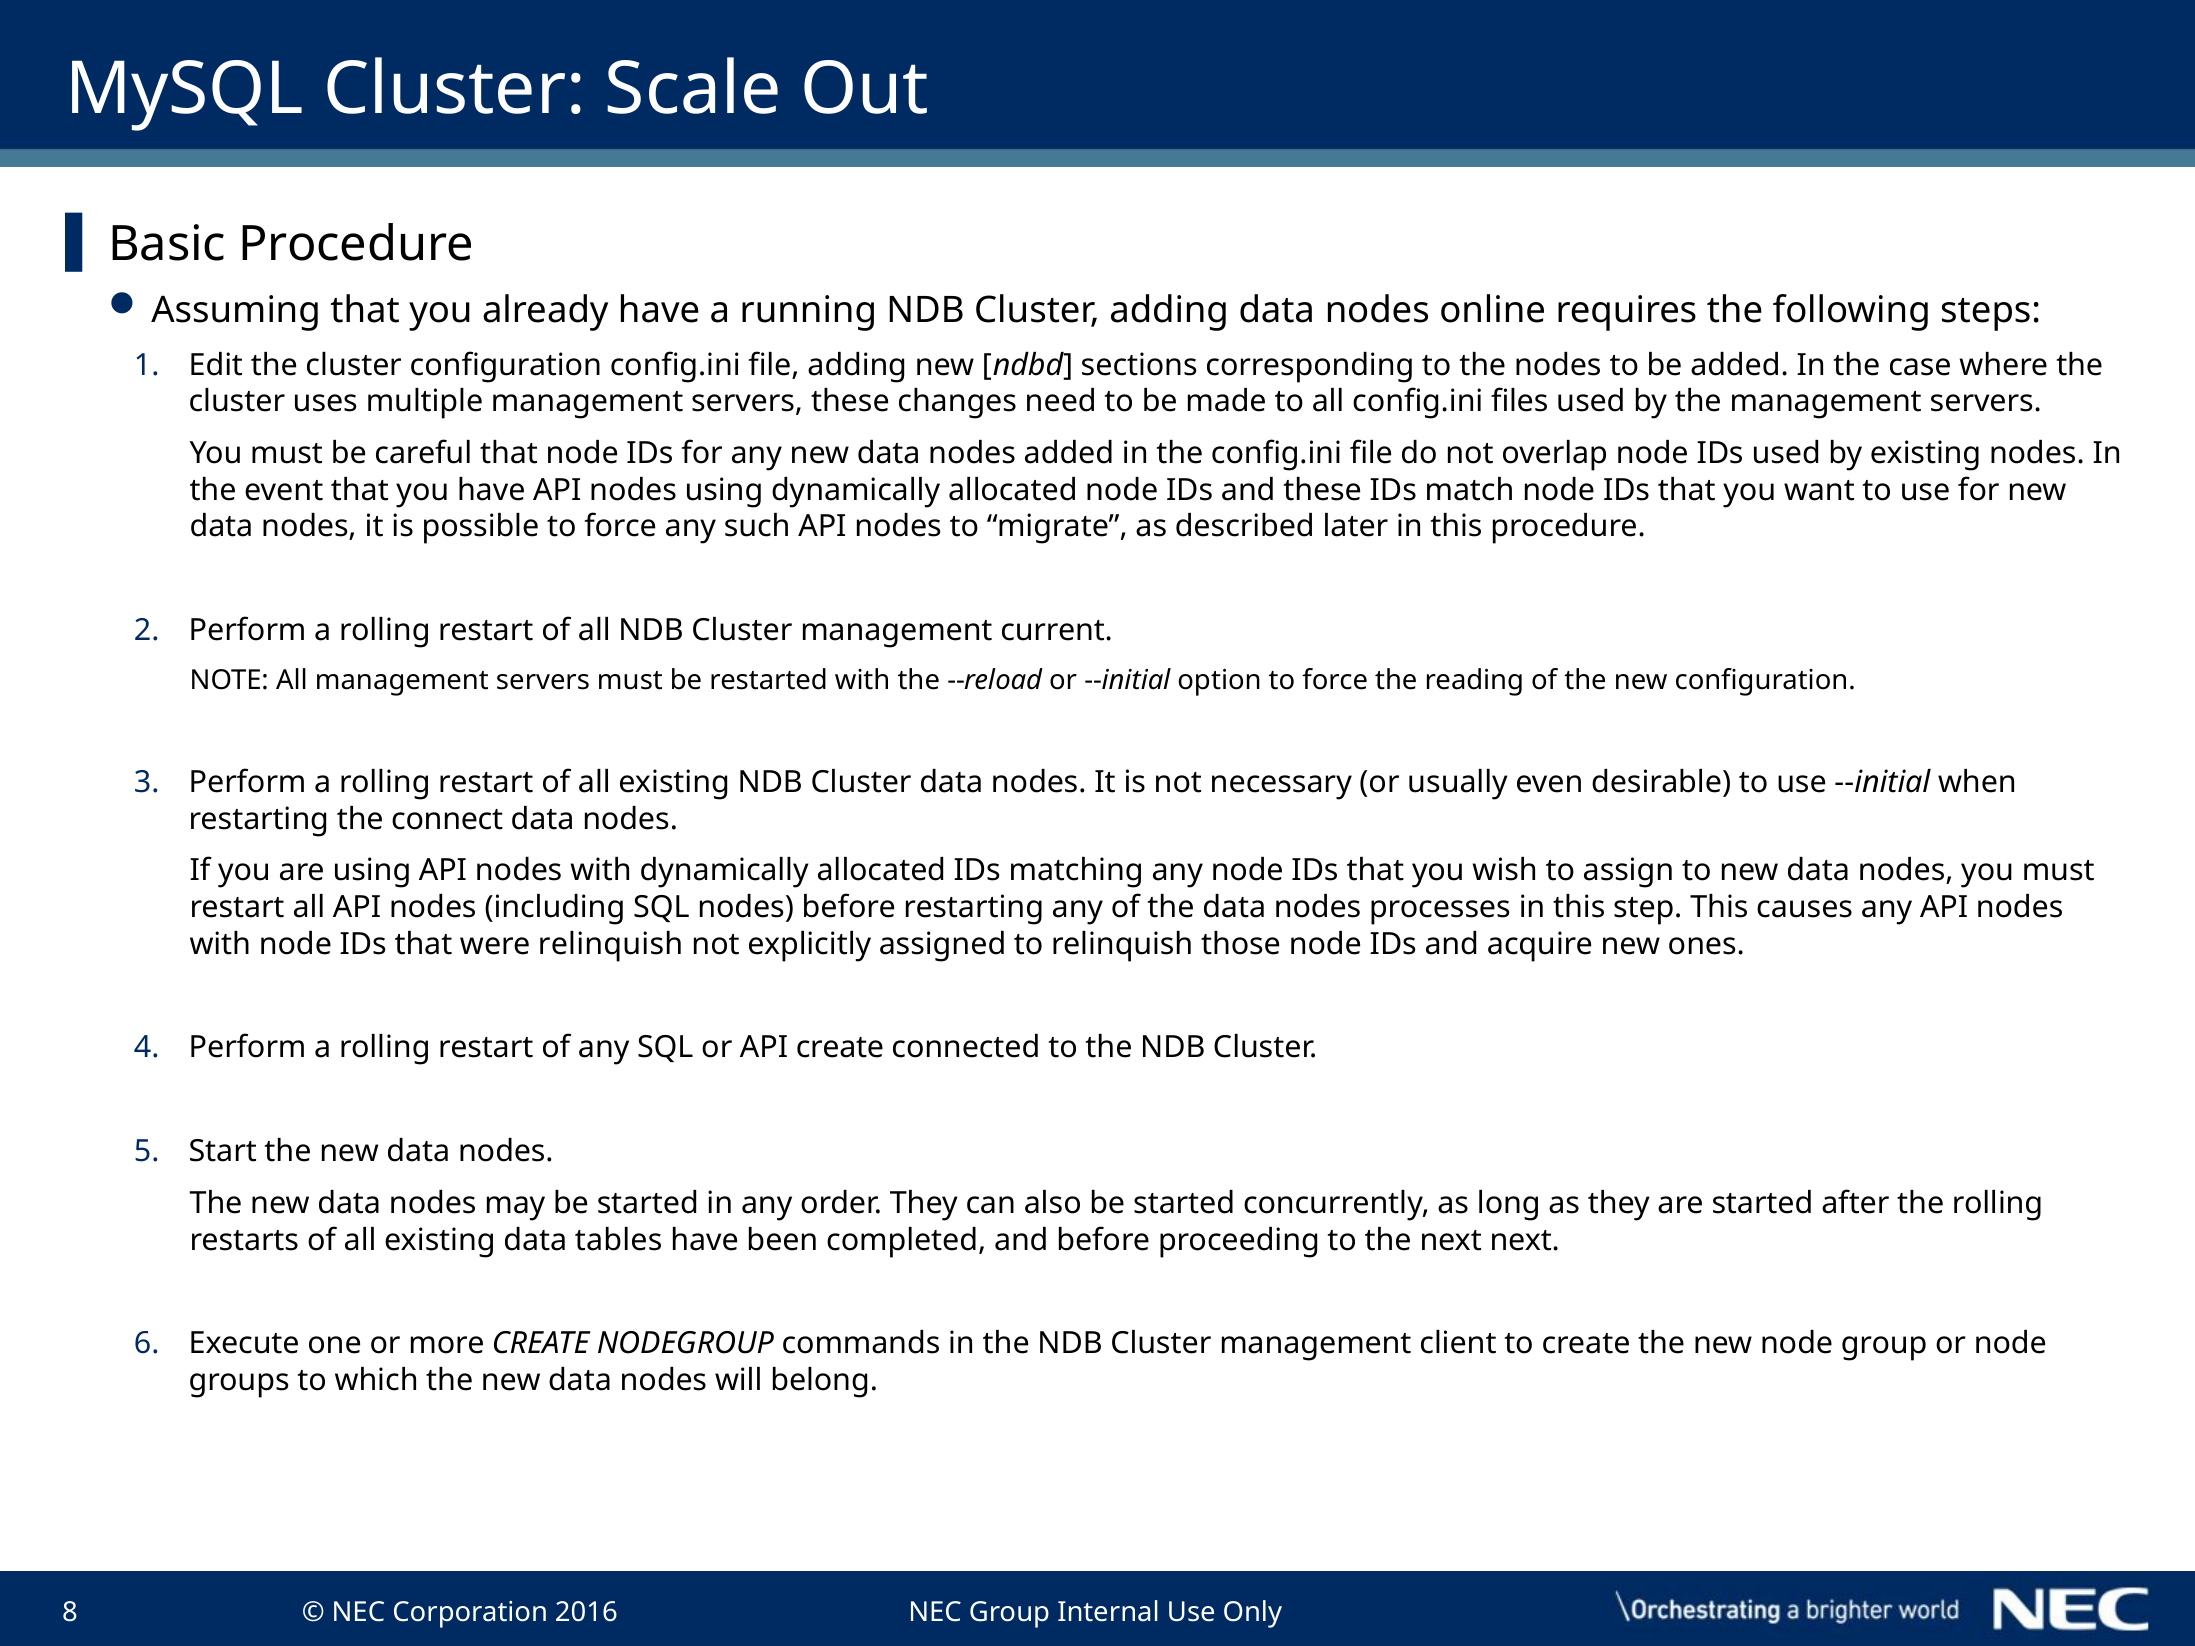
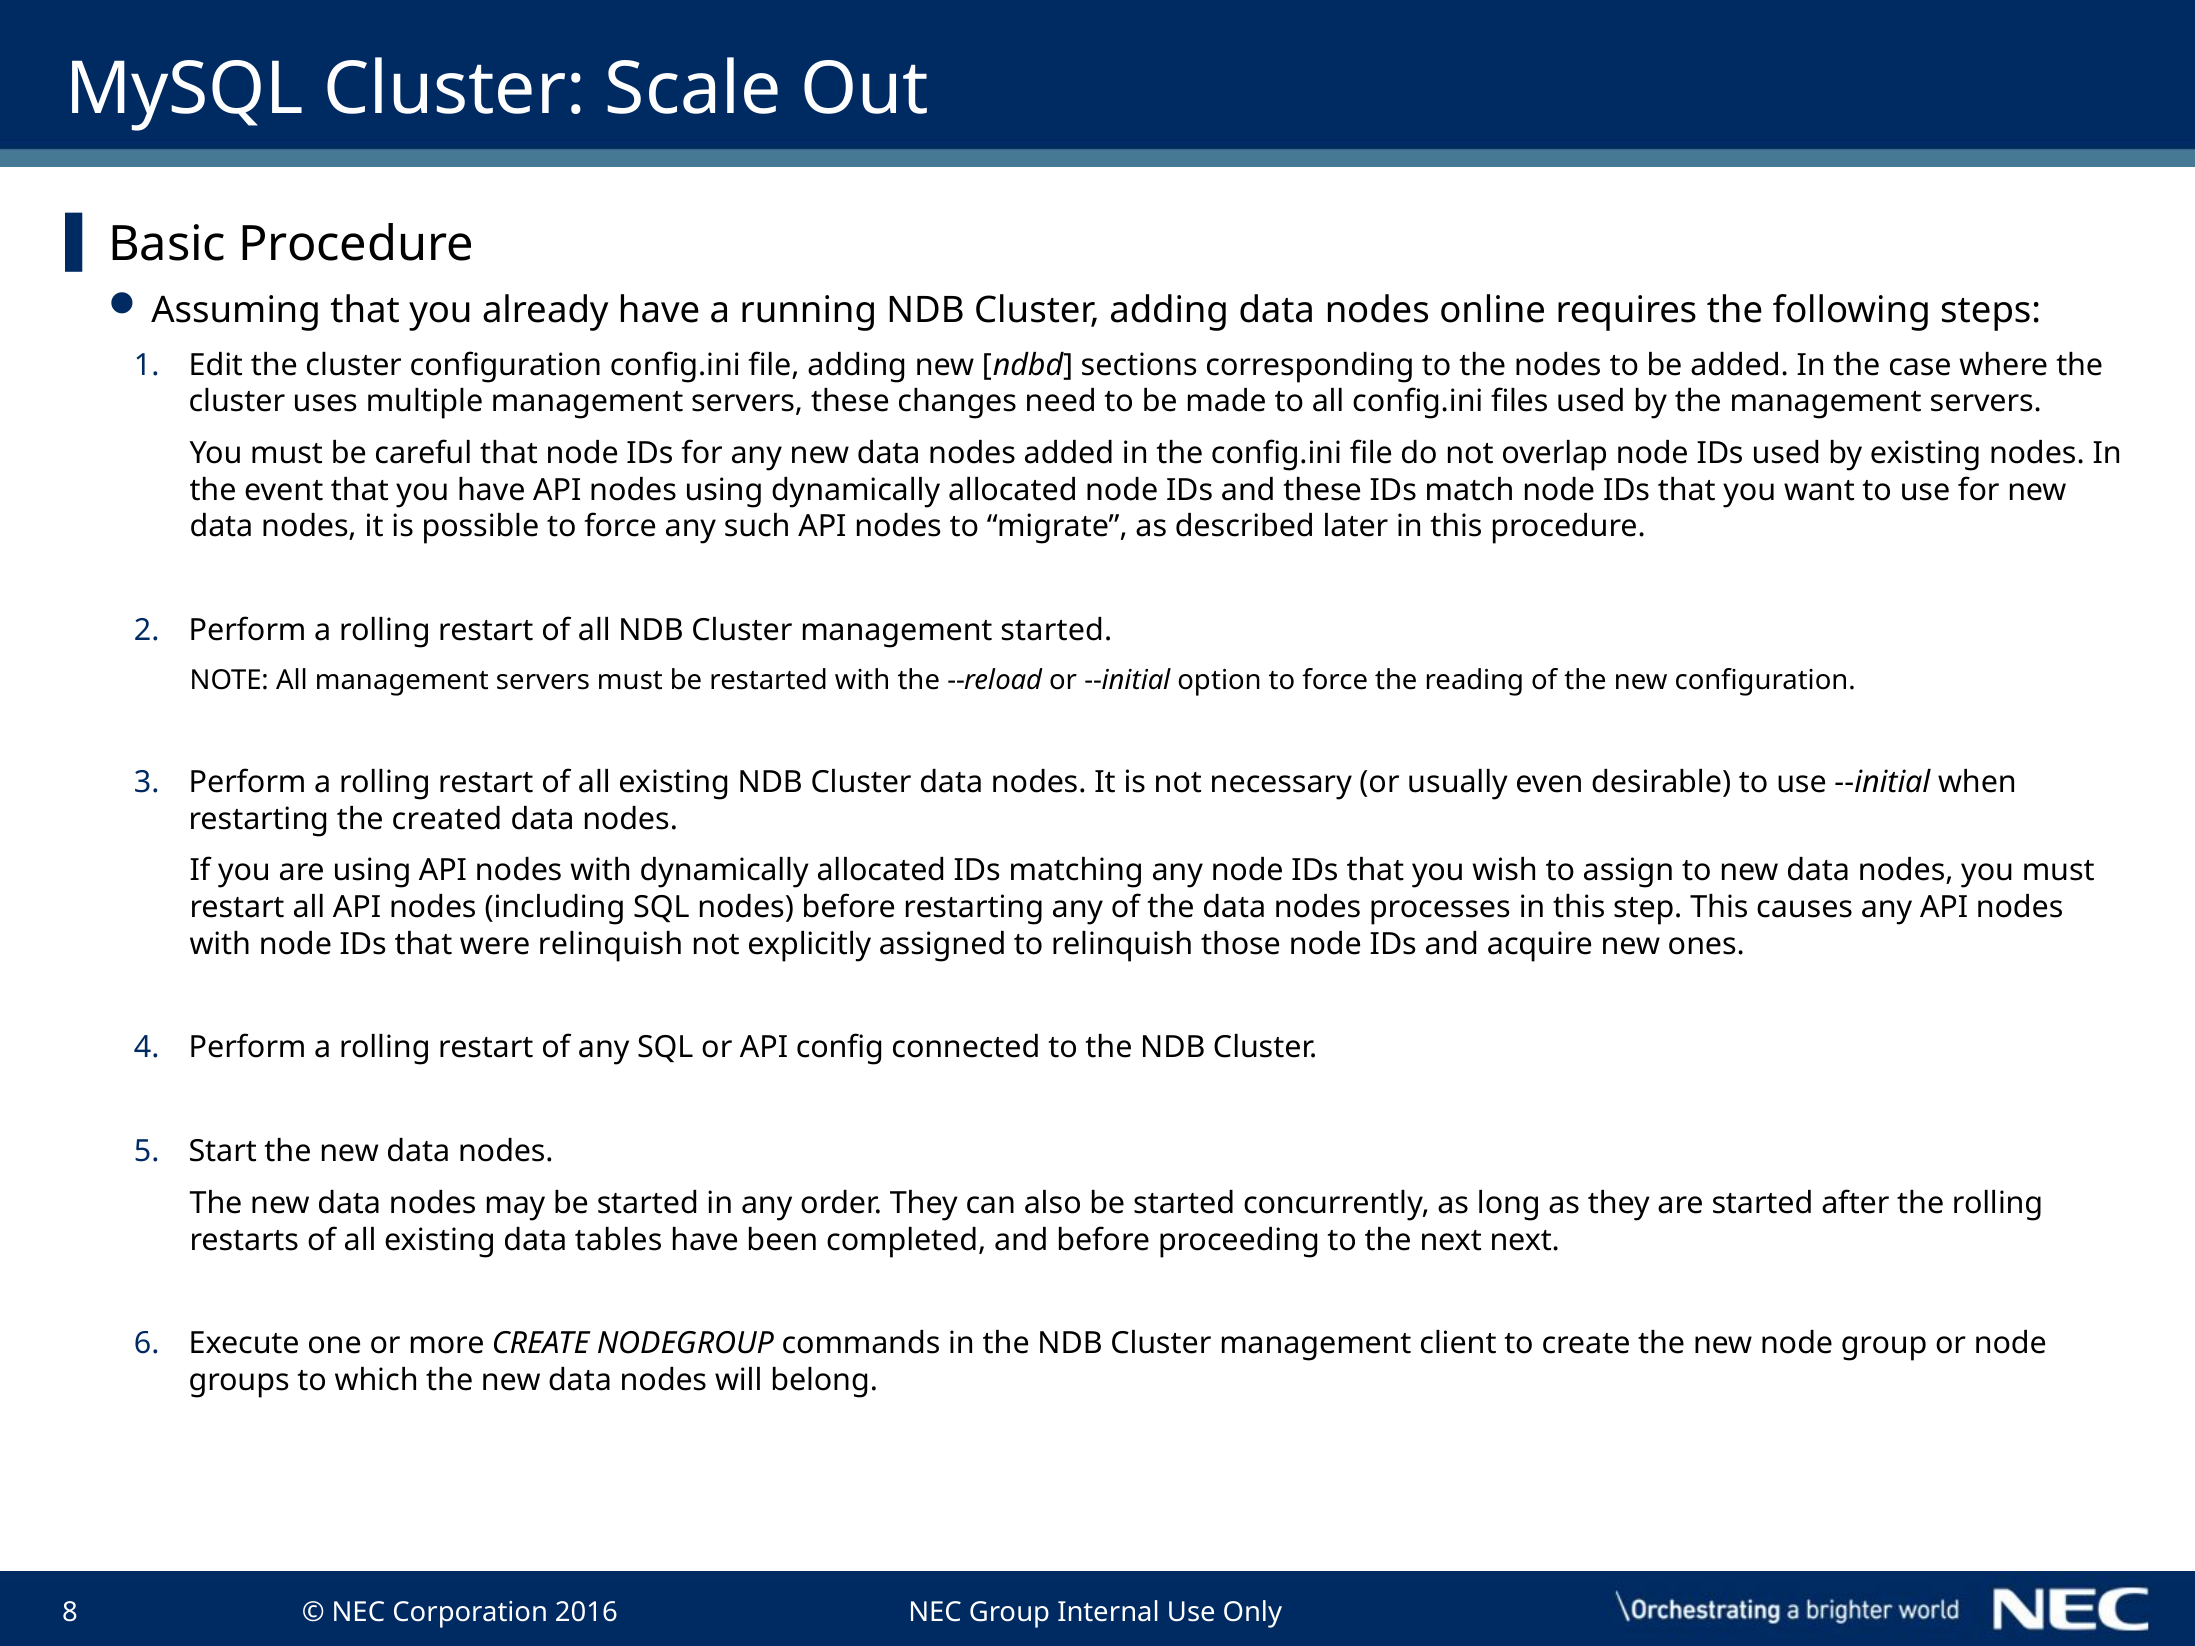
management current: current -> started (1056, 631)
connect: connect -> created (447, 819)
API create: create -> config (840, 1048)
